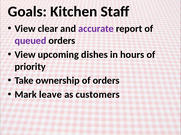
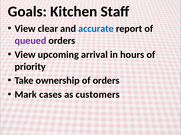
accurate colour: purple -> blue (96, 29)
dishes: dishes -> arrival (94, 55)
leave: leave -> cases (50, 95)
